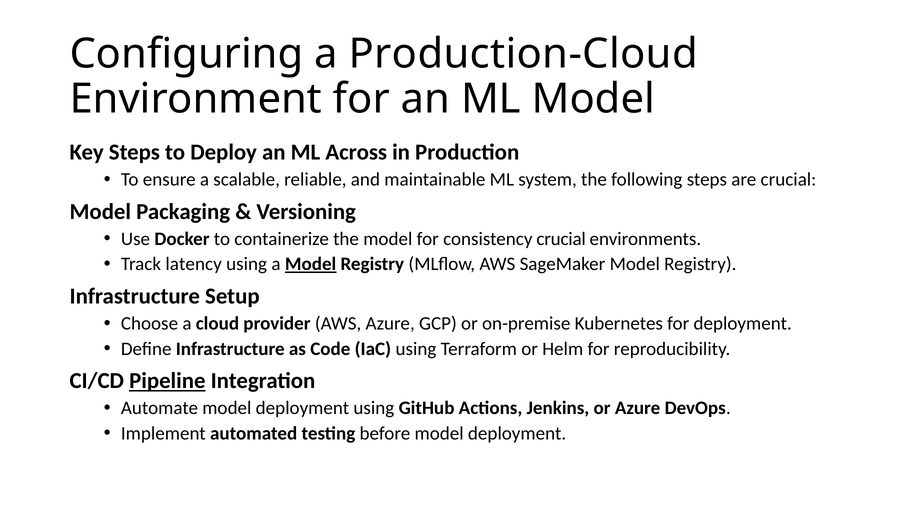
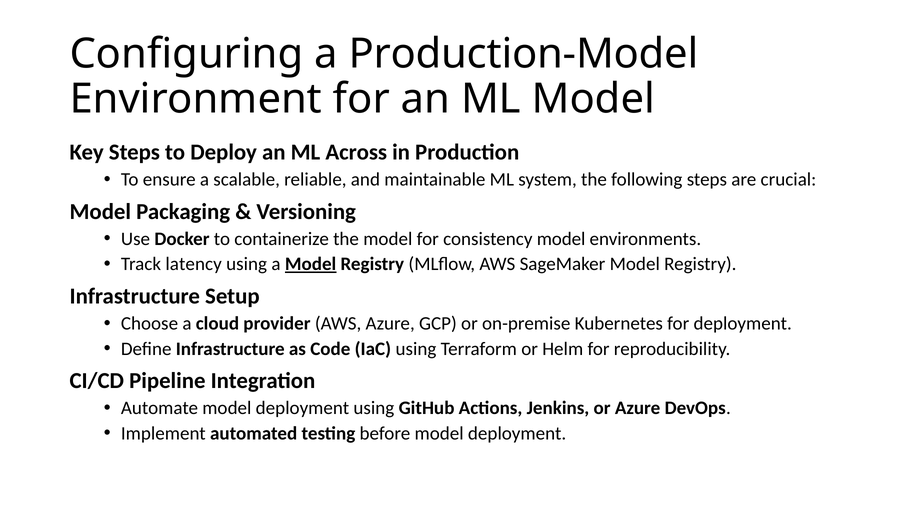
Production-Cloud: Production-Cloud -> Production-Model (524, 54)
consistency crucial: crucial -> model (561, 239)
Pipeline underline: present -> none (167, 381)
